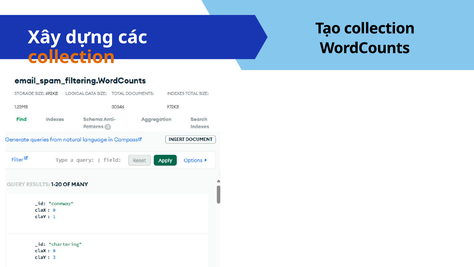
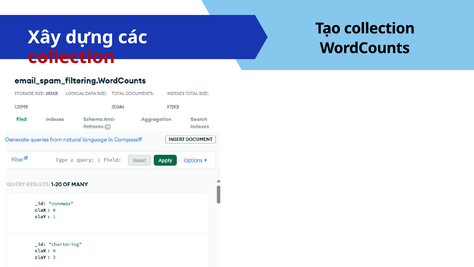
collection colour: orange -> red (71, 57)
